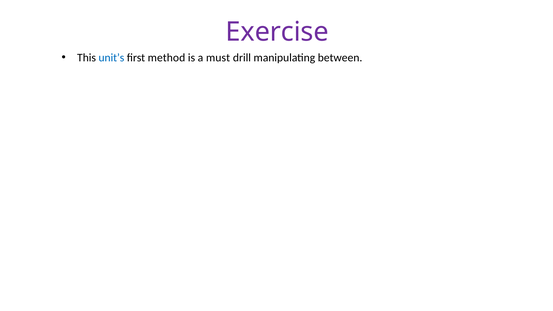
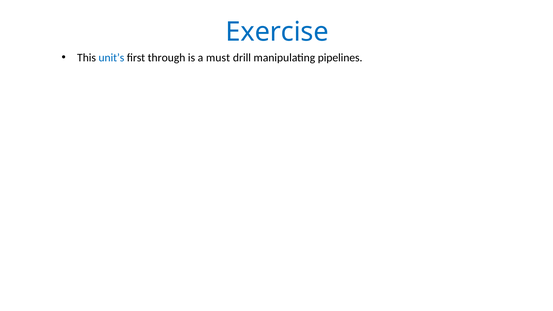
Exercise colour: purple -> blue (277, 32)
method: method -> through (167, 58)
between: between -> pipelines (340, 58)
